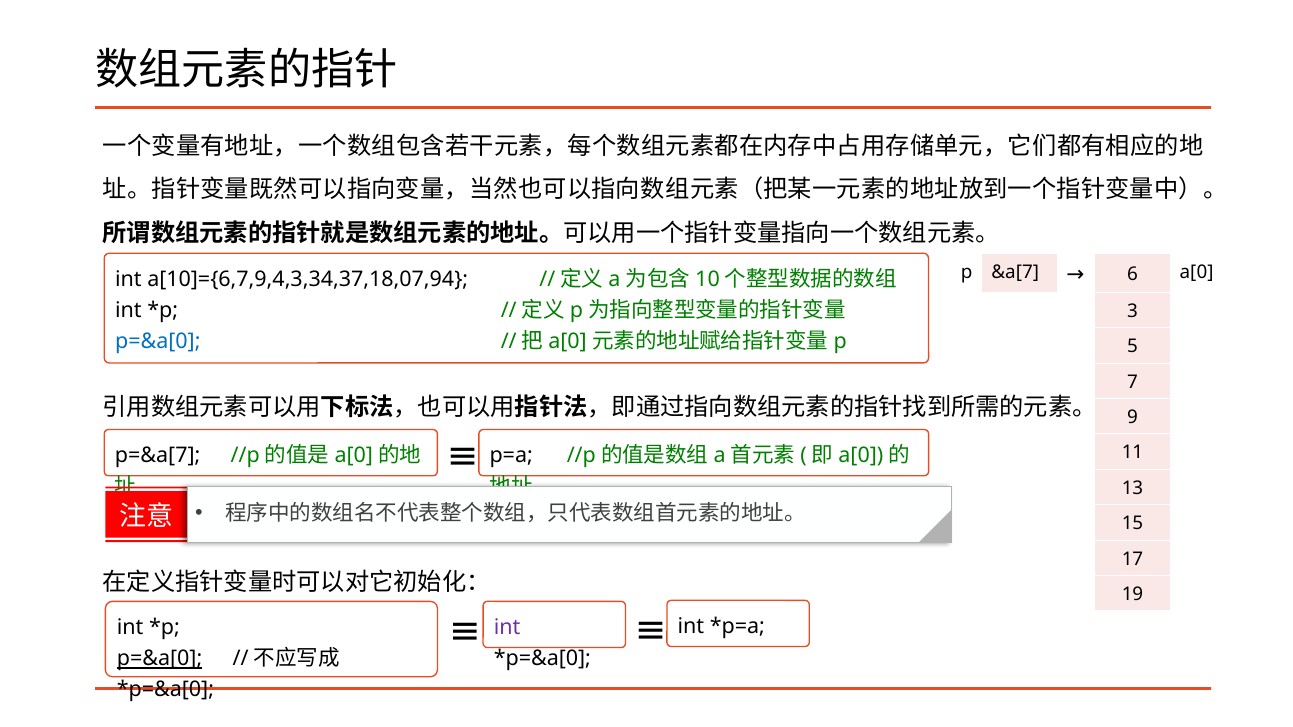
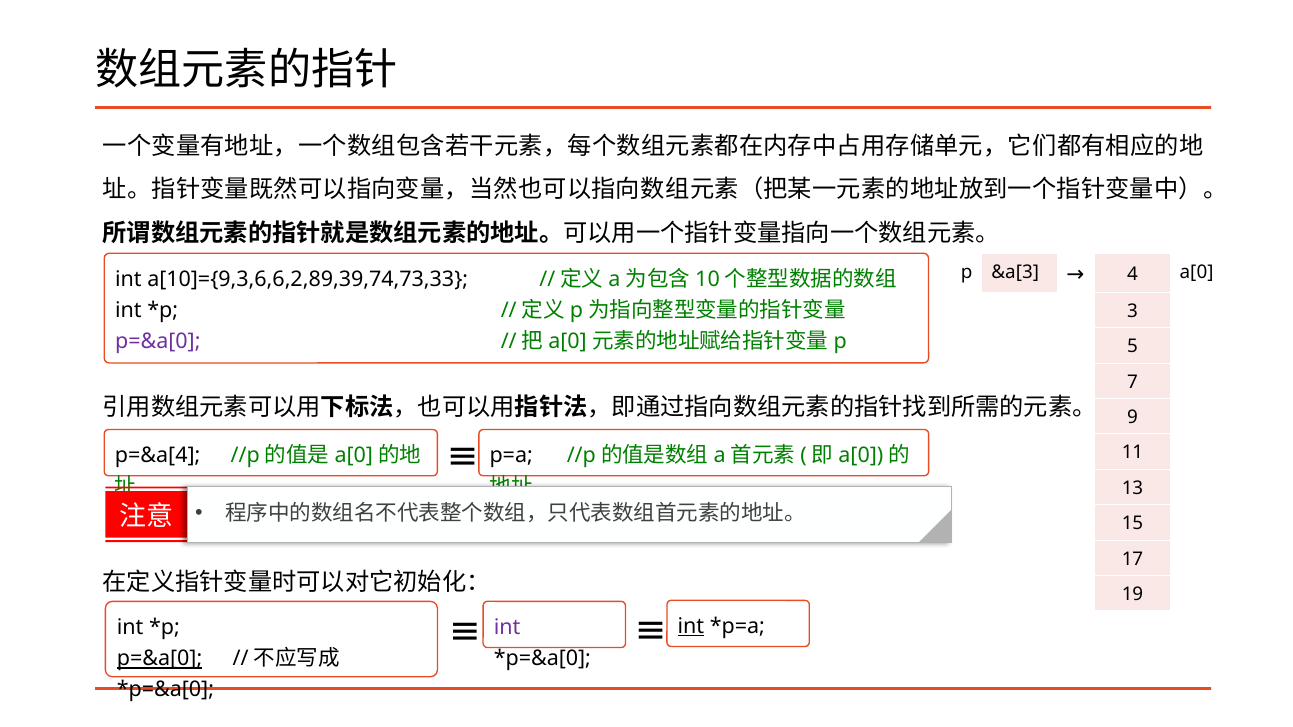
&a[7: &a[7 -> &a[3 (1015, 272)
6: 6 -> 4 (1133, 274)
a[10]={6,7,9,4,3,34,37,18,07,94: a[10]={6,7,9,4,3,34,37,18,07,94 -> a[10]={9,3,6,6,2,89,39,74,73,33 (308, 279)
p=&a[0 colour: blue -> purple (158, 341)
p=&a[7: p=&a[7 -> p=&a[4 (158, 455)
int underline: none -> present (691, 626)
